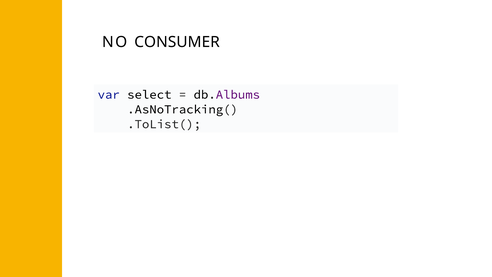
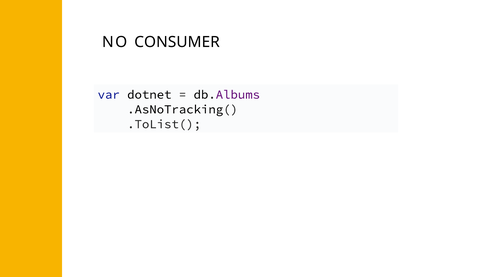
select: select -> dotnet (149, 94)
